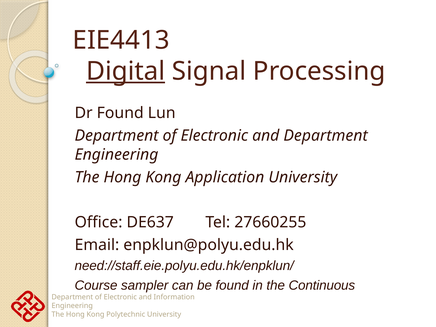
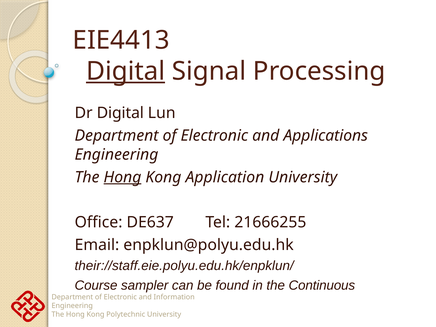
Dr Found: Found -> Digital (120, 113)
and Department: Department -> Applications (326, 136)
Hong underline: none -> present (122, 177)
27660255: 27660255 -> 21666255 (270, 222)
need://staff.eie.polyu.edu.hk/enpklun/: need://staff.eie.polyu.edu.hk/enpklun/ -> their://staff.eie.polyu.edu.hk/enpklun/ (184, 266)
